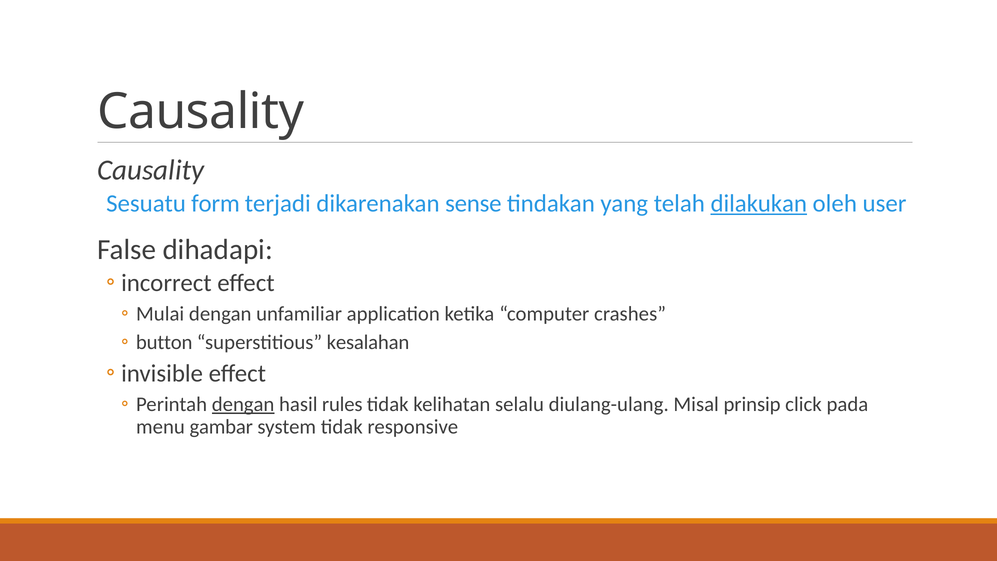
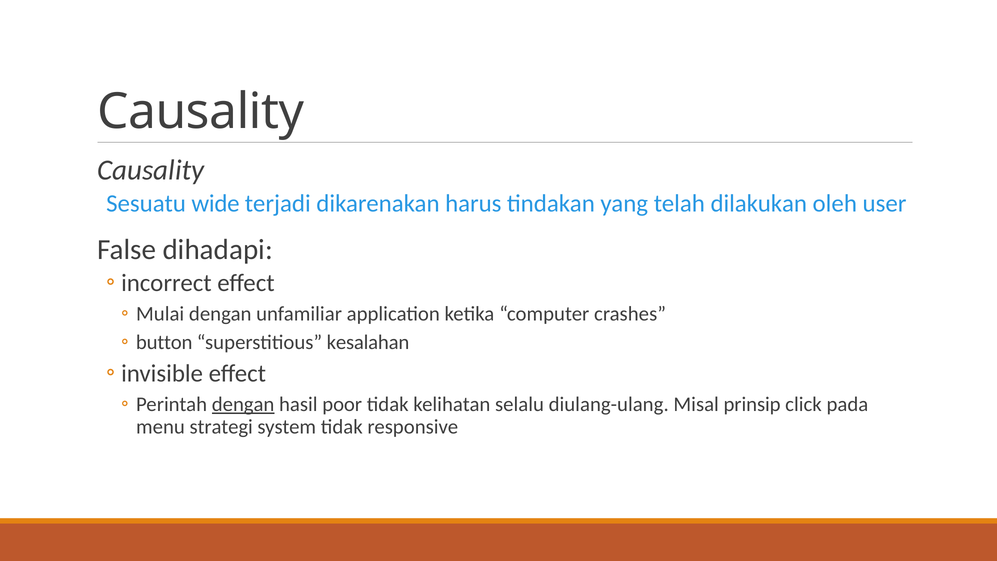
form: form -> wide (216, 204)
sense: sense -> harus (473, 204)
dilakukan underline: present -> none (759, 204)
rules: rules -> poor (342, 404)
gambar: gambar -> strategi (221, 427)
